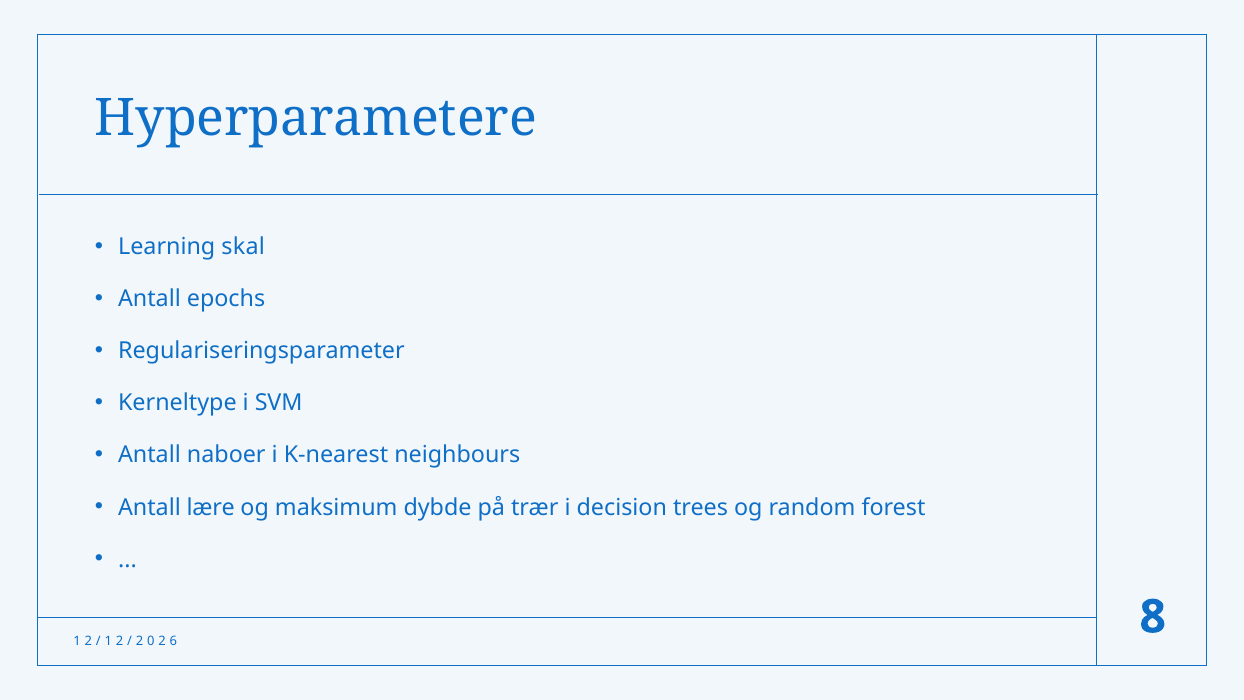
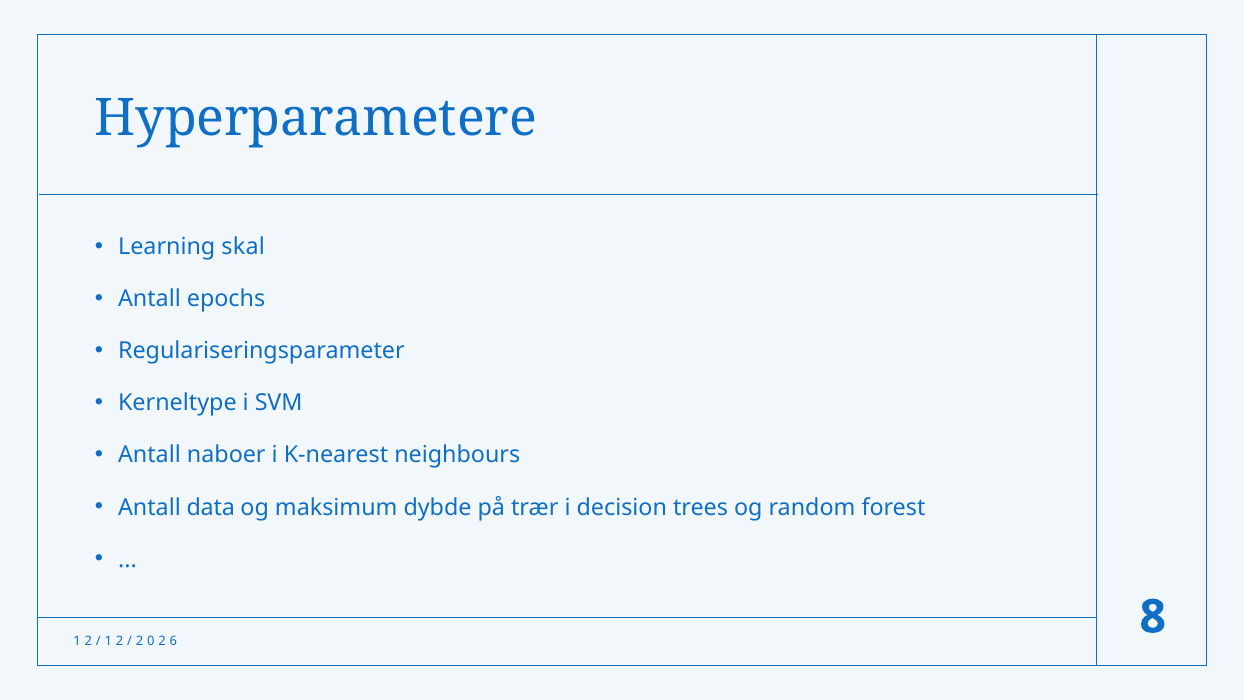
lære: lære -> data (211, 507)
